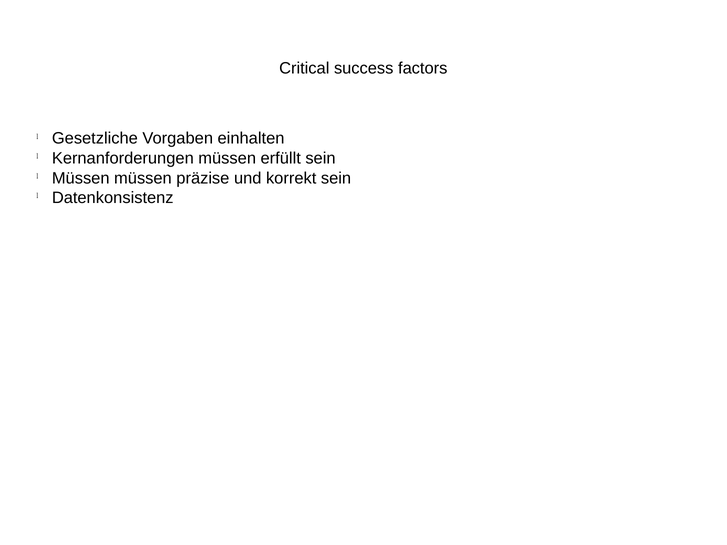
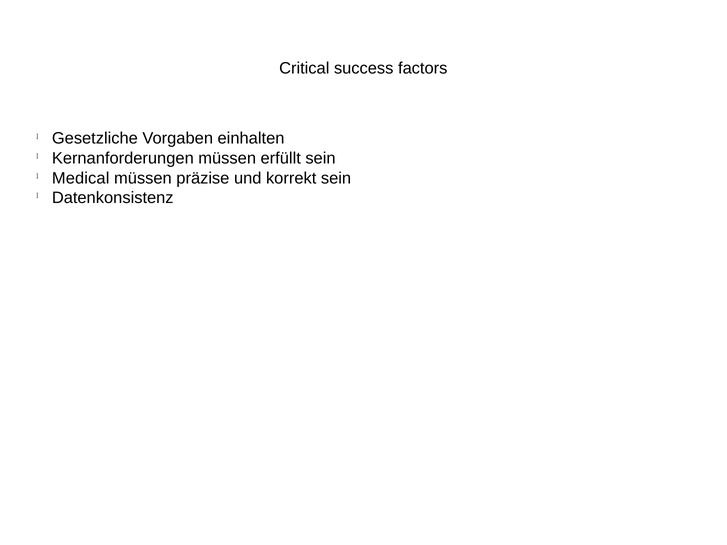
Müssen: Müssen -> Medical (81, 178)
